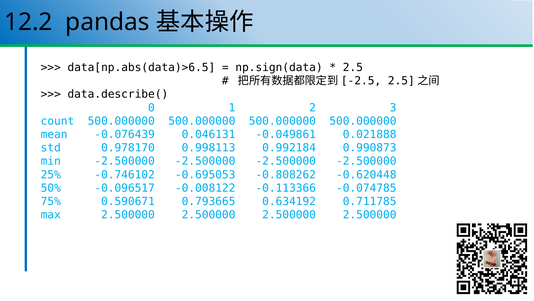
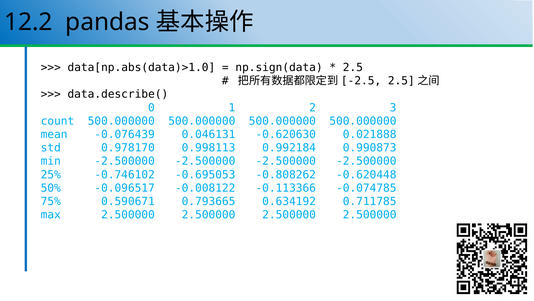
data[np.abs(data)>6.5: data[np.abs(data)>6.5 -> data[np.abs(data)>1.0 (141, 67)
-0.049861: -0.049861 -> -0.620630 (286, 134)
